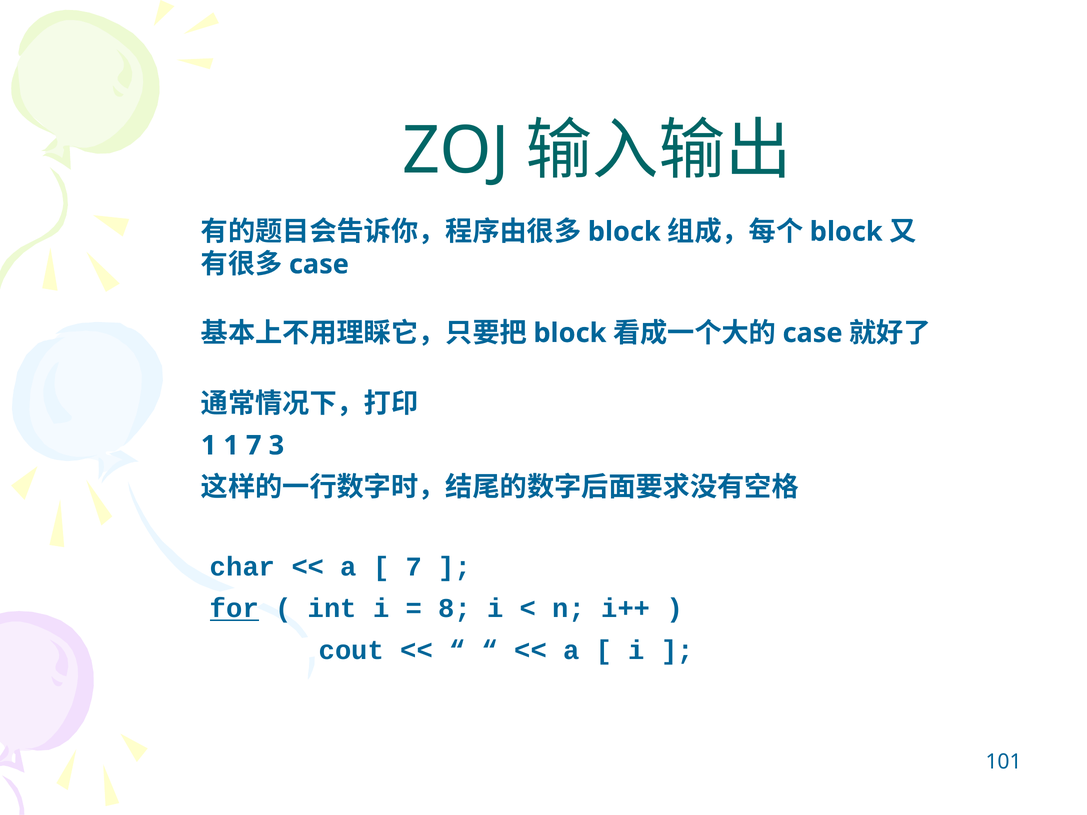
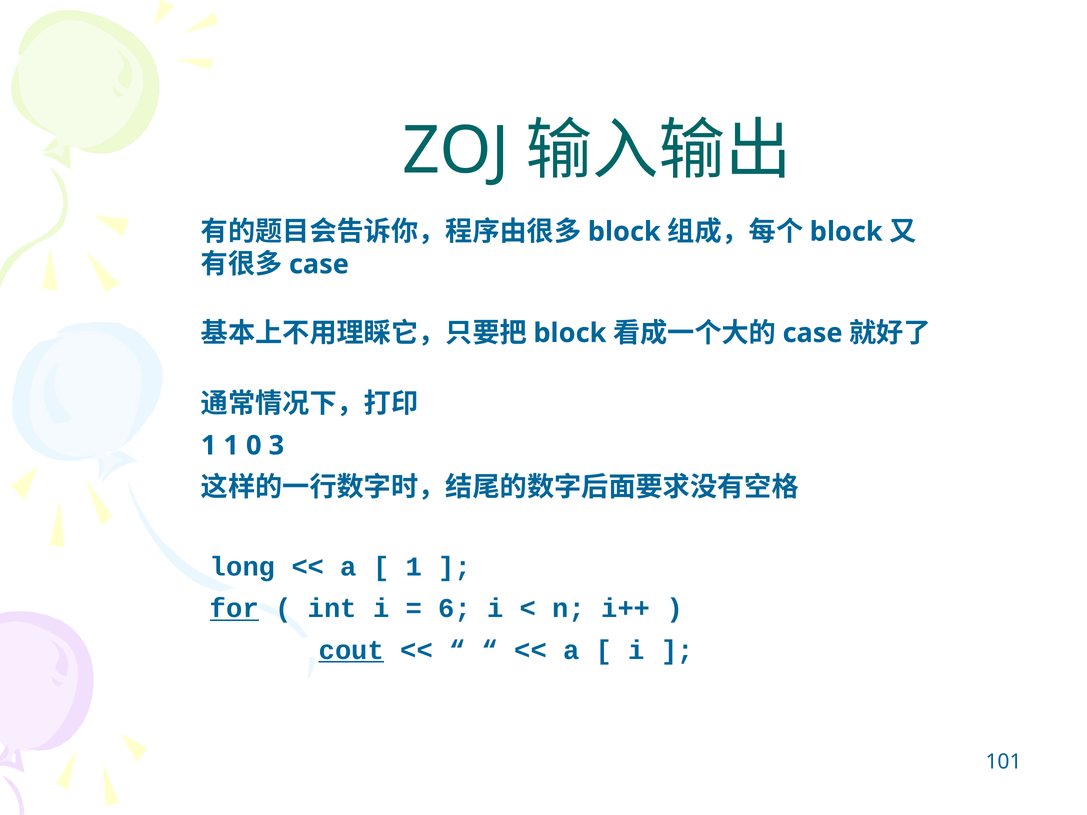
1 7: 7 -> 0 (254, 446)
char: char -> long (243, 567)
7: 7 -> 1 (414, 567)
8: 8 -> 6 (455, 609)
cout underline: none -> present (351, 650)
